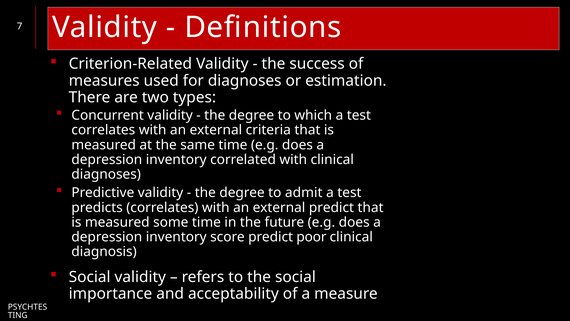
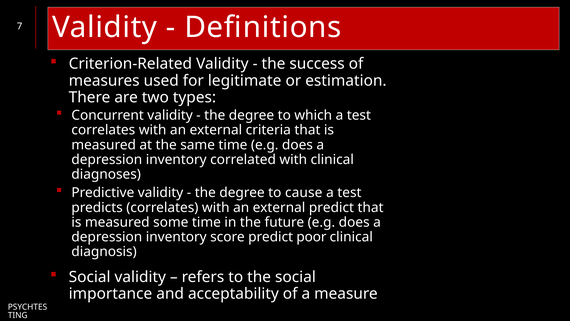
for diagnoses: diagnoses -> legitimate (245, 80)
admit: admit -> cause (304, 193)
